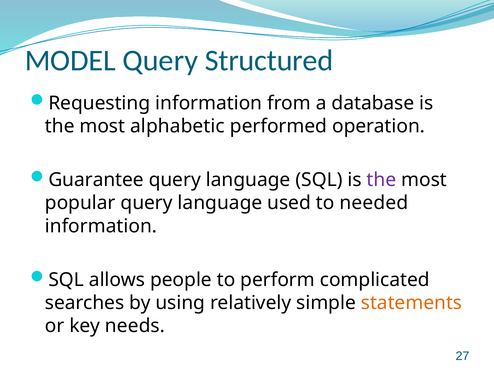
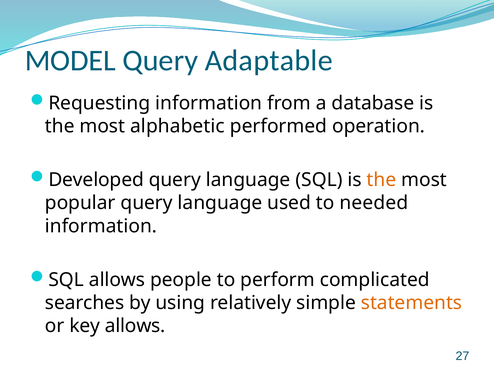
Structured: Structured -> Adaptable (269, 61)
Guarantee: Guarantee -> Developed (96, 180)
the colour: purple -> orange (381, 180)
key needs: needs -> allows (135, 326)
